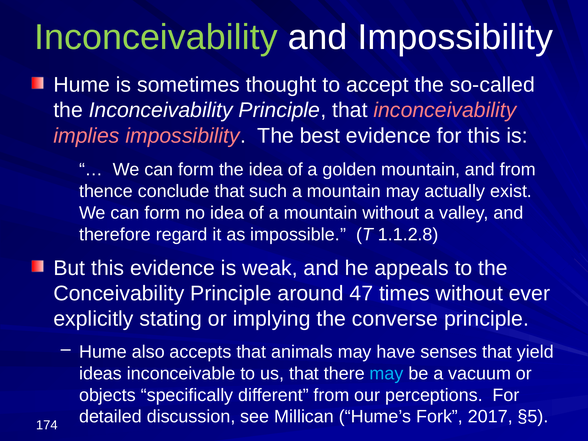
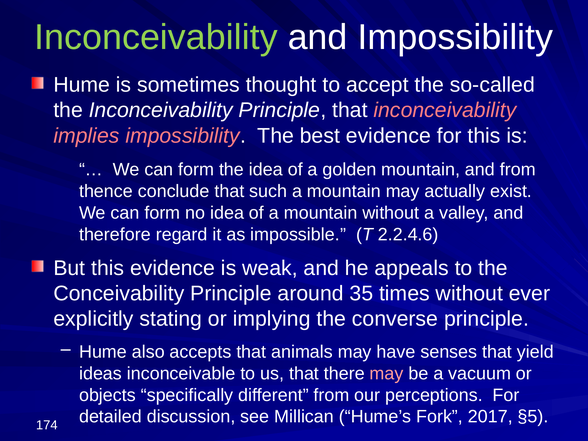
1.1.2.8: 1.1.2.8 -> 2.2.4.6 (408, 234)
47: 47 -> 35 (361, 293)
may colour: light blue -> pink (387, 374)
